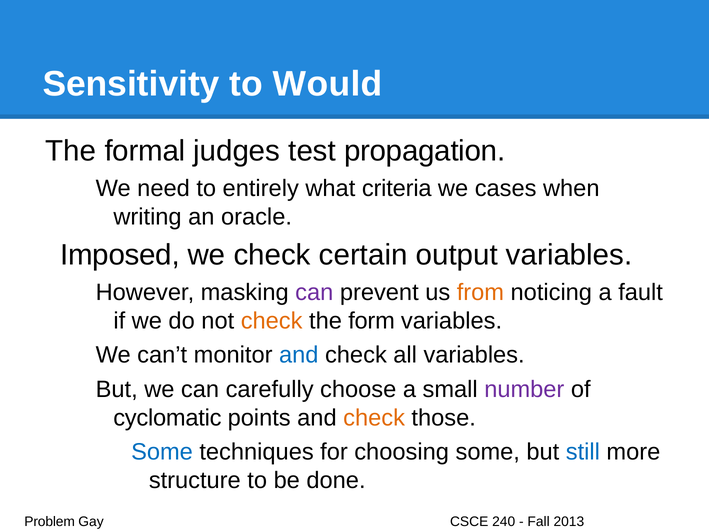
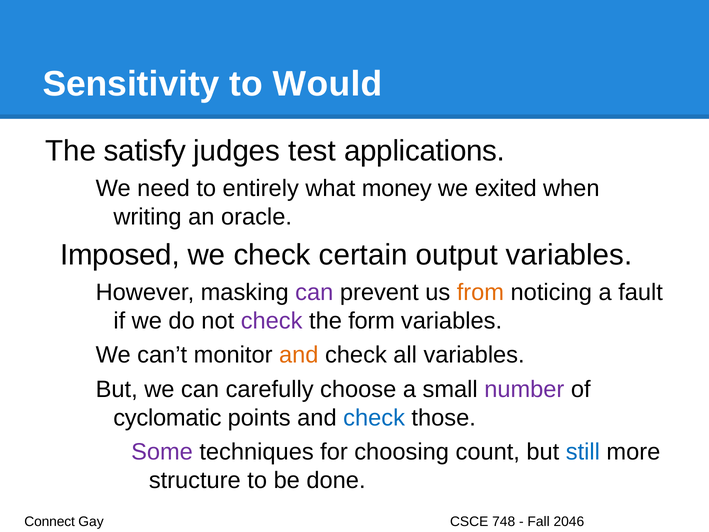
formal: formal -> satisfy (145, 151)
propagation: propagation -> applications (425, 151)
criteria: criteria -> money (397, 188)
cases: cases -> exited (506, 188)
check colour: orange -> purple (272, 321)
and colour: blue -> orange (299, 355)
check colour: orange -> blue (374, 418)
Some colour: blue -> purple (162, 452)
choosing some: some -> count (488, 452)
Problem: Problem -> Connect (50, 521)
240: 240 -> 748 (504, 521)
2013: 2013 -> 2046 (569, 521)
